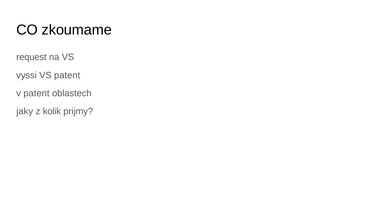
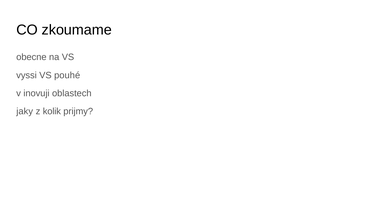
request: request -> obecne (31, 57)
VS patent: patent -> pouhé (67, 75)
v patent: patent -> inovuji (36, 93)
